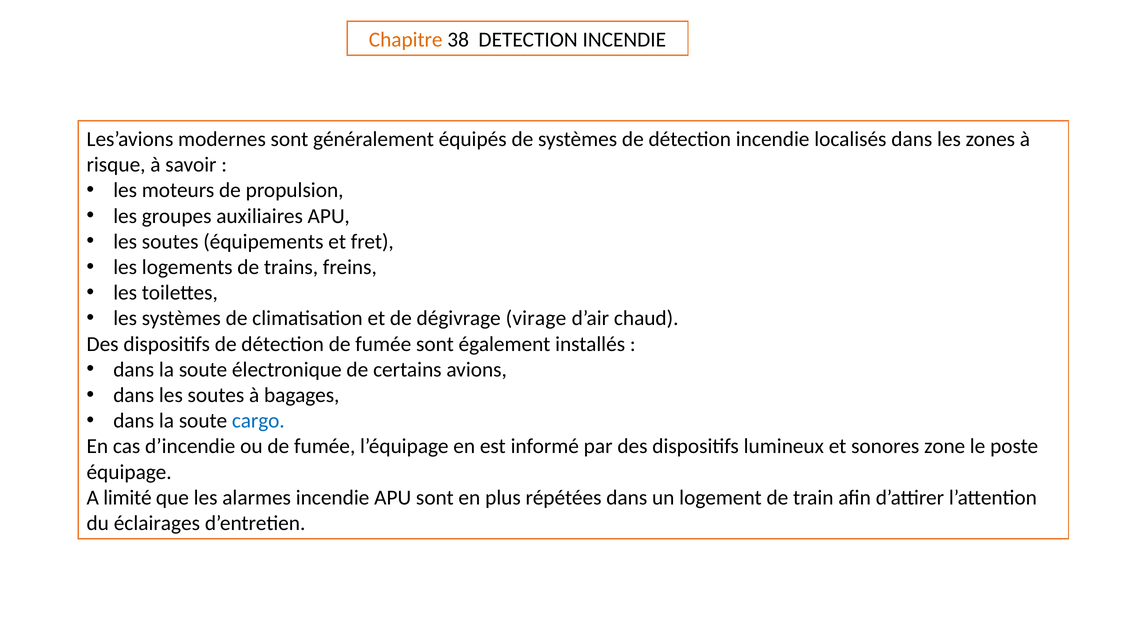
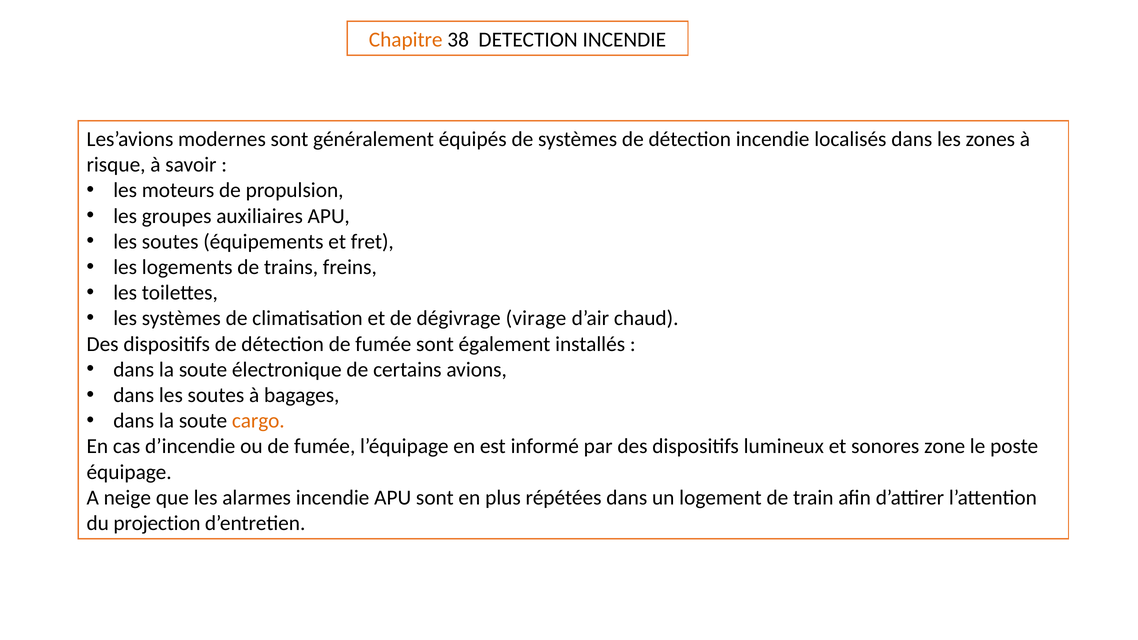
cargo colour: blue -> orange (258, 421)
limité: limité -> neige (127, 498)
éclairages: éclairages -> projection (157, 523)
